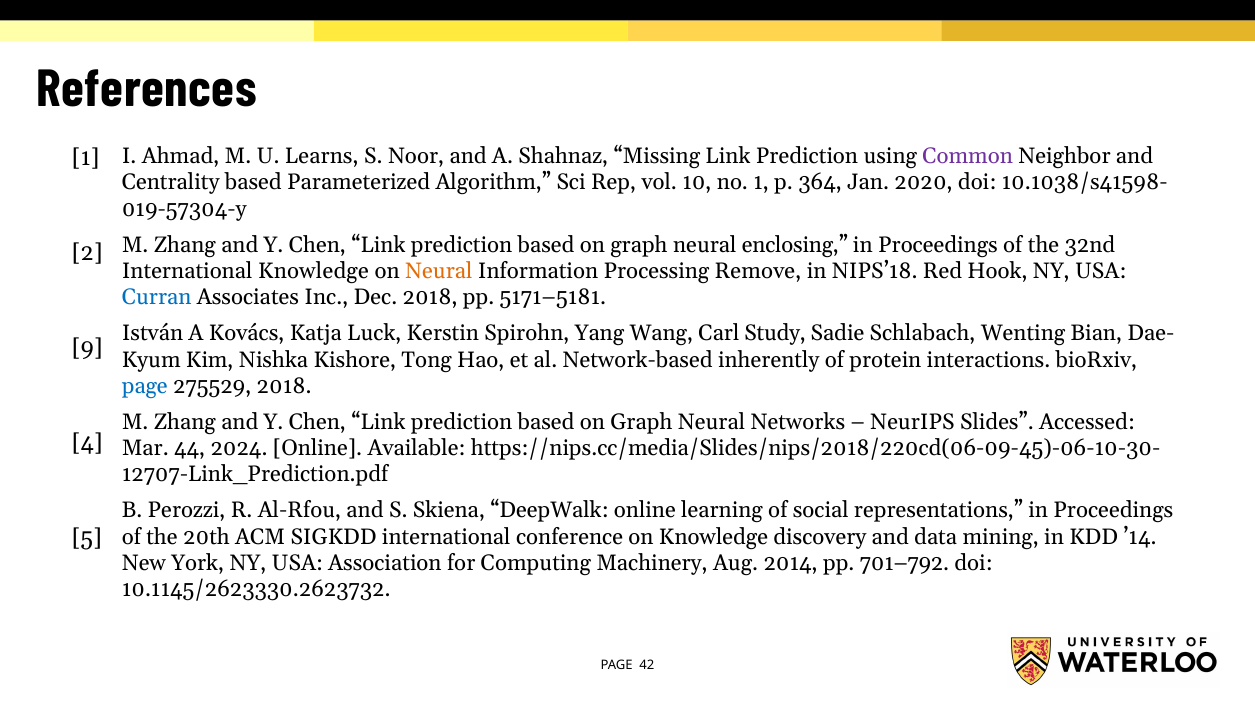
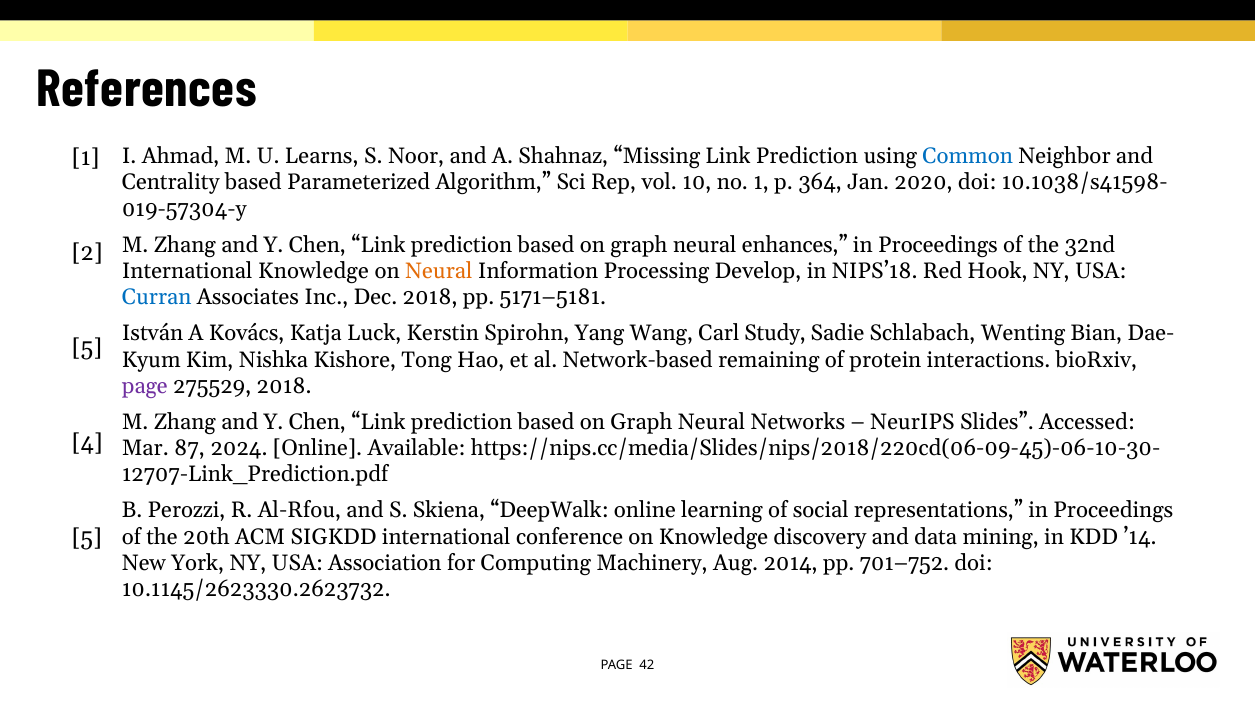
Common colour: purple -> blue (968, 156)
enclosing: enclosing -> enhances (795, 245)
Remove: Remove -> Develop (758, 271)
9: 9 -> 5 (87, 348)
inherently: inherently -> remaining (769, 360)
page colour: blue -> purple (145, 386)
44: 44 -> 87 (189, 448)
701–792: 701–792 -> 701–752 (904, 563)
